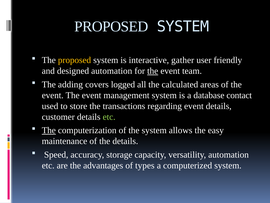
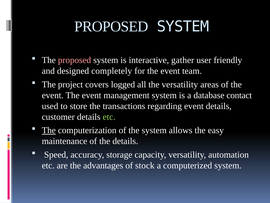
proposed colour: yellow -> pink (75, 60)
designed automation: automation -> completely (112, 71)
the underline: present -> none (153, 71)
adding: adding -> project (70, 84)
the calculated: calculated -> versatility (180, 84)
types: types -> stock (145, 165)
